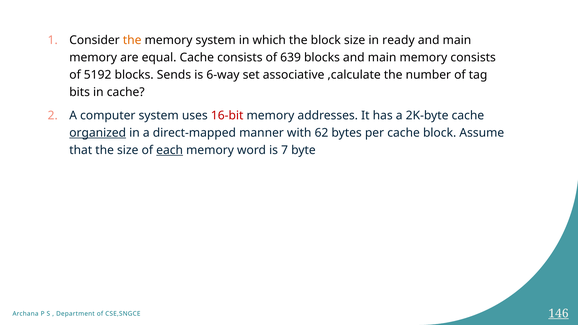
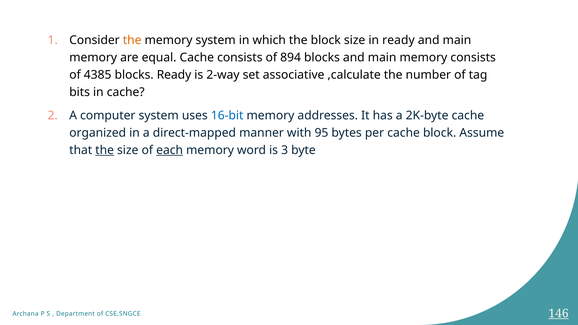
639: 639 -> 894 (291, 58)
5192: 5192 -> 4385 (98, 75)
blocks Sends: Sends -> Ready (174, 75)
6-way: 6-way -> 2-way (223, 75)
16-bit colour: red -> blue (227, 116)
organized underline: present -> none (98, 133)
62: 62 -> 95 (321, 133)
the underline: none -> present (105, 150)
7: 7 -> 3 (285, 150)
